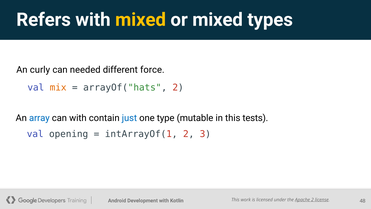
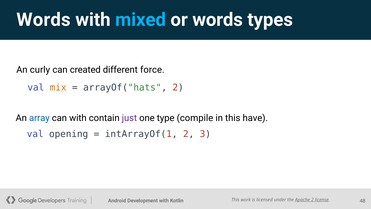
Refers: Refers -> Words (43, 20)
mixed colour: yellow -> light blue (141, 20)
or mixed: mixed -> words (218, 20)
needed: needed -> created (85, 70)
just colour: blue -> purple (129, 118)
mutable: mutable -> compile (195, 118)
tests: tests -> have (255, 118)
